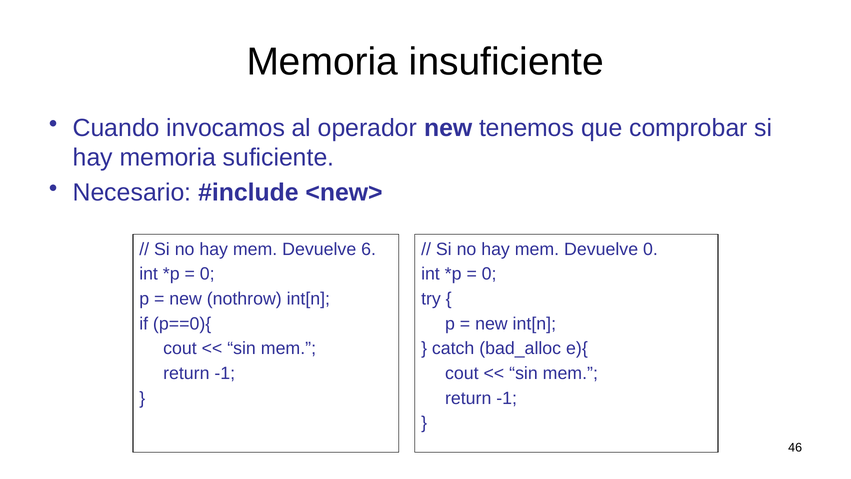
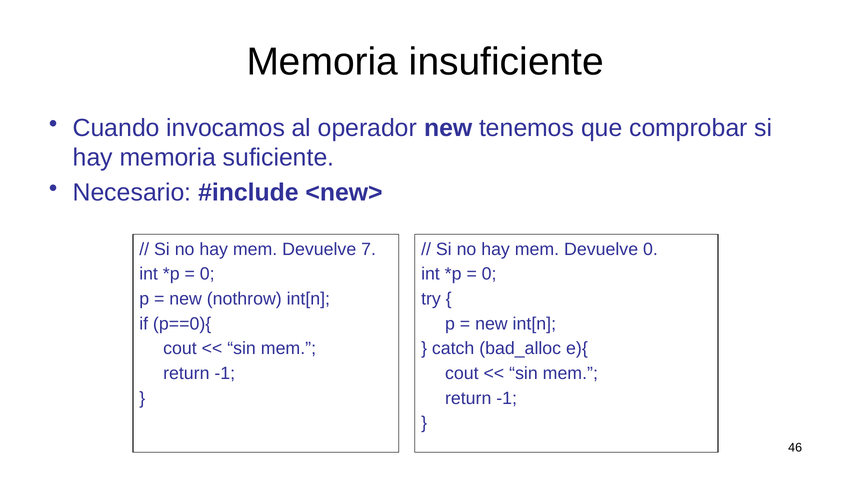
6: 6 -> 7 (369, 249)
